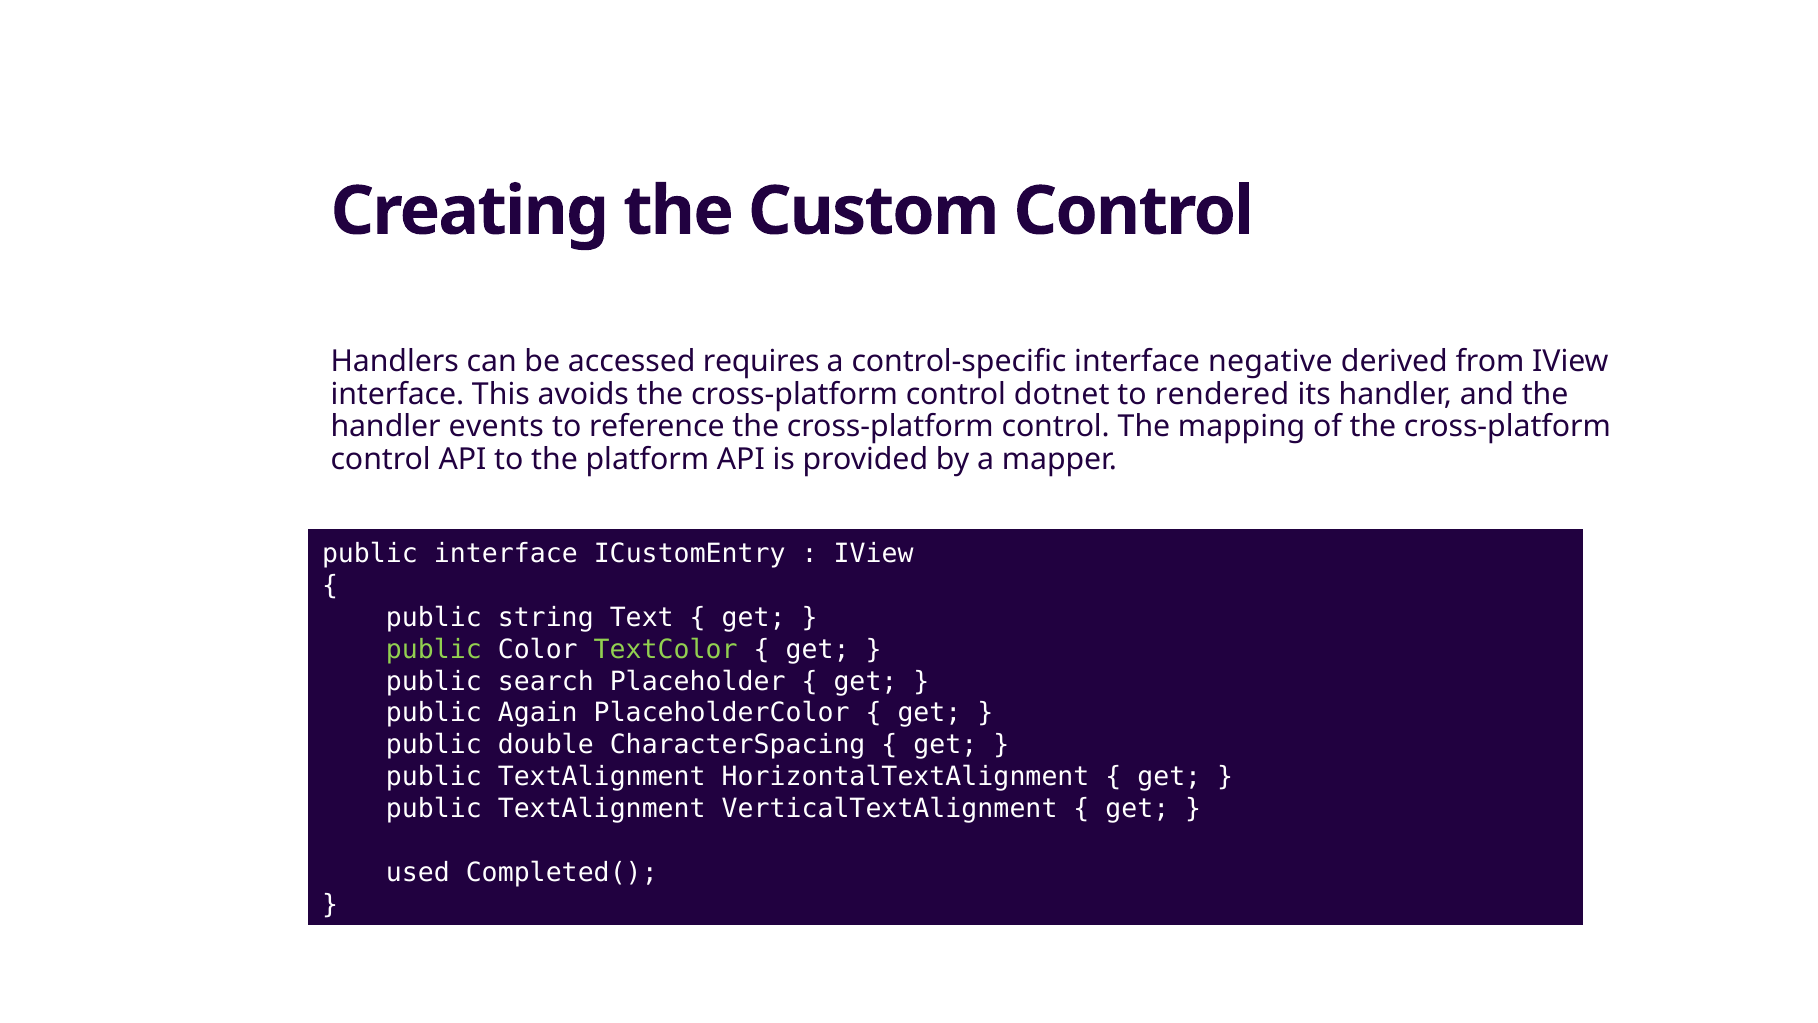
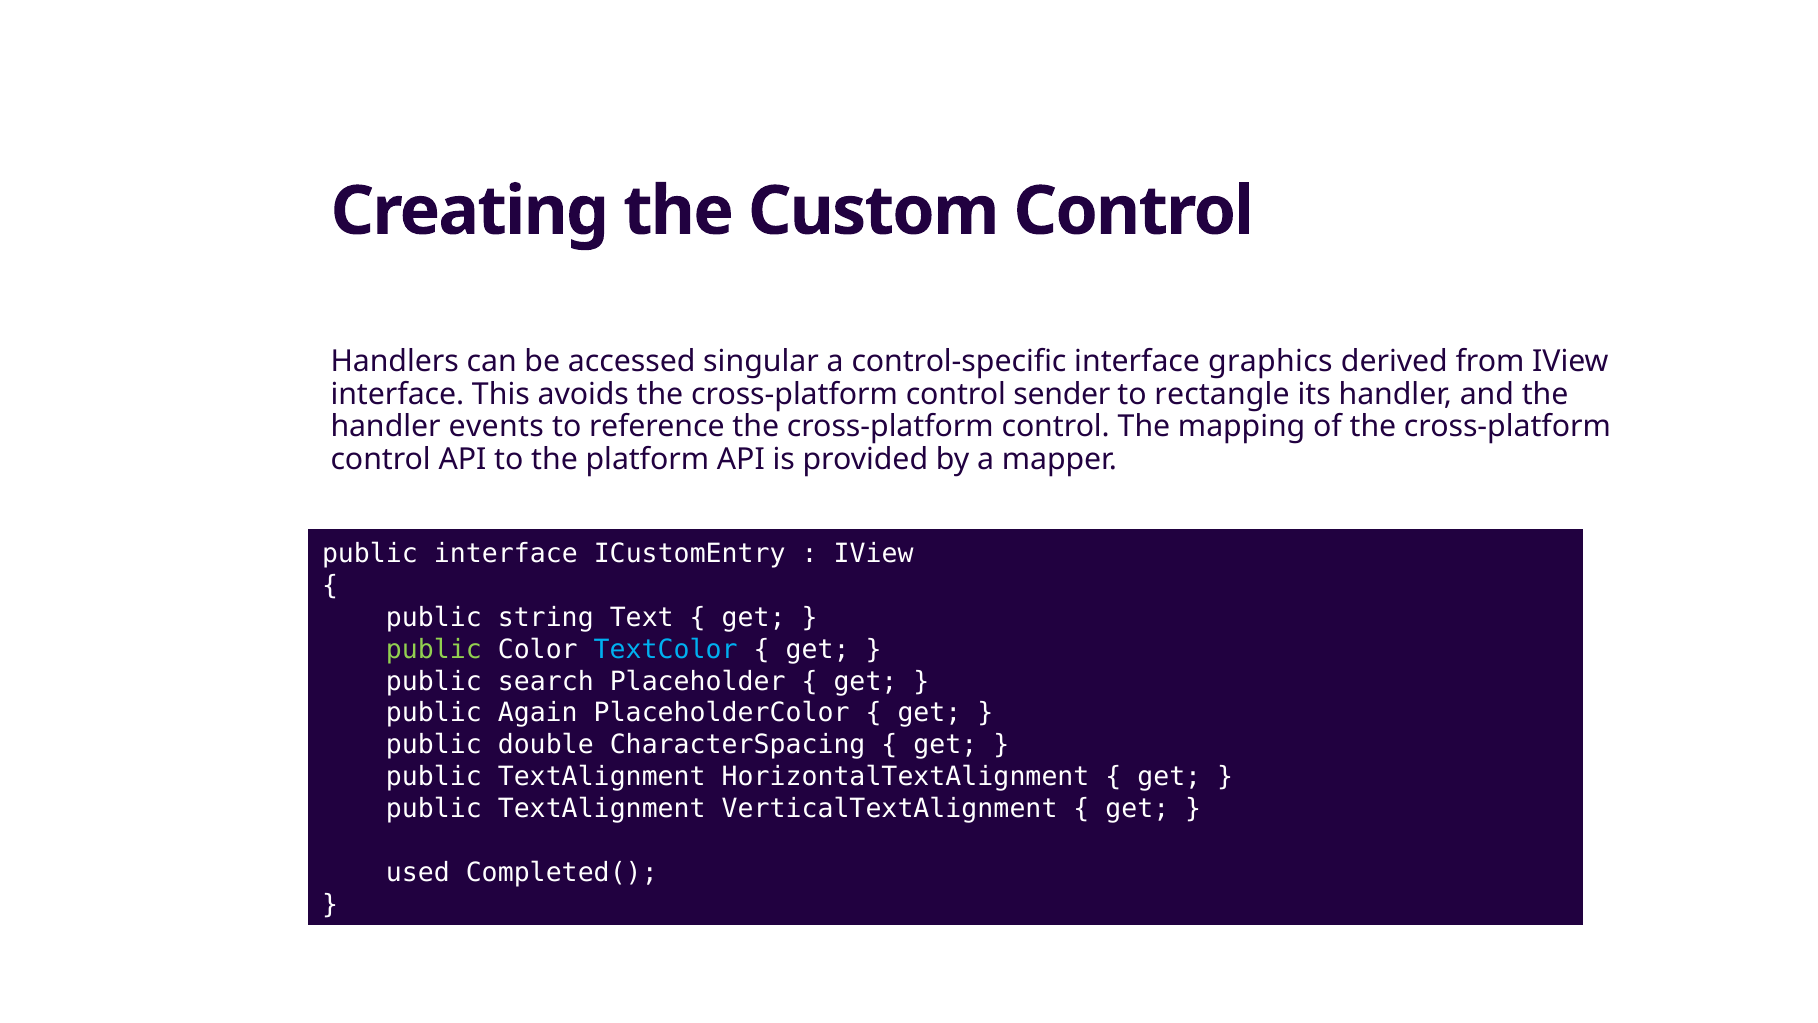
requires: requires -> singular (761, 361)
negative: negative -> graphics (1270, 361)
dotnet: dotnet -> sender (1062, 394)
rendered: rendered -> rectangle (1222, 394)
TextColor colour: light green -> light blue (666, 649)
